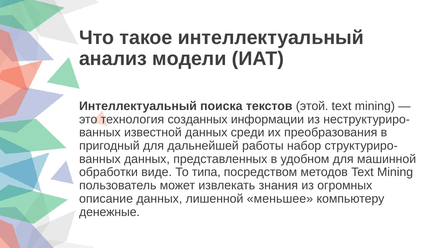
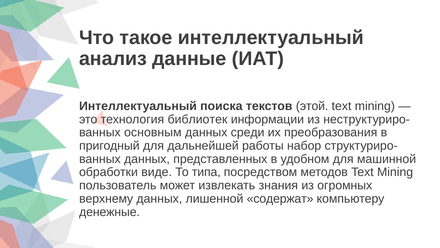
модели: модели -> данные (189, 59)
созданных: созданных -> библиотек (197, 119)
известной: известной -> основным (153, 132)
описание: описание -> верхнему (106, 198)
меньшее: меньшее -> содержат (280, 198)
